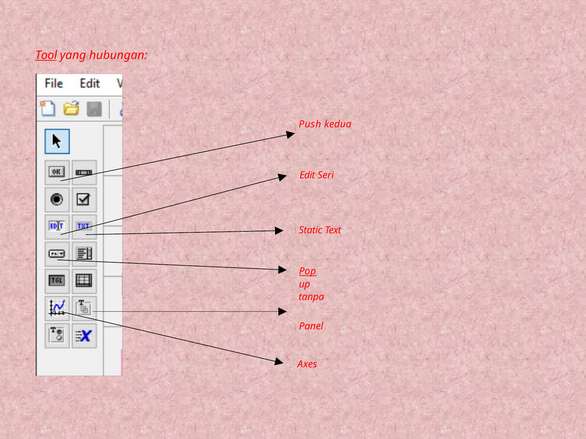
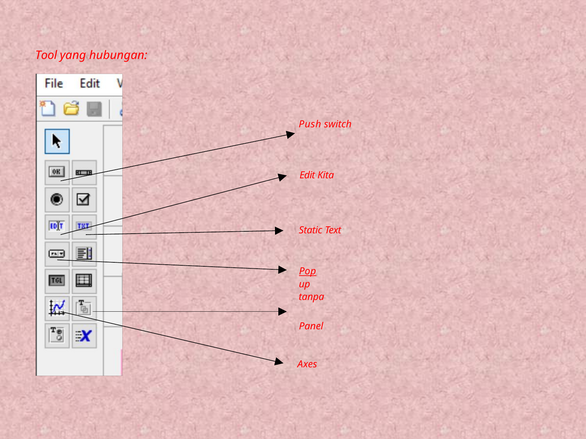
Tool underline: present -> none (46, 55)
kedua: kedua -> switch (338, 124)
Seri: Seri -> Kita (326, 175)
